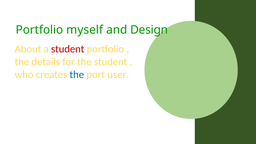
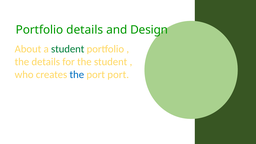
Portfolio myself: myself -> details (85, 30)
student colour: red -> green (68, 49)
port user: user -> port (118, 75)
